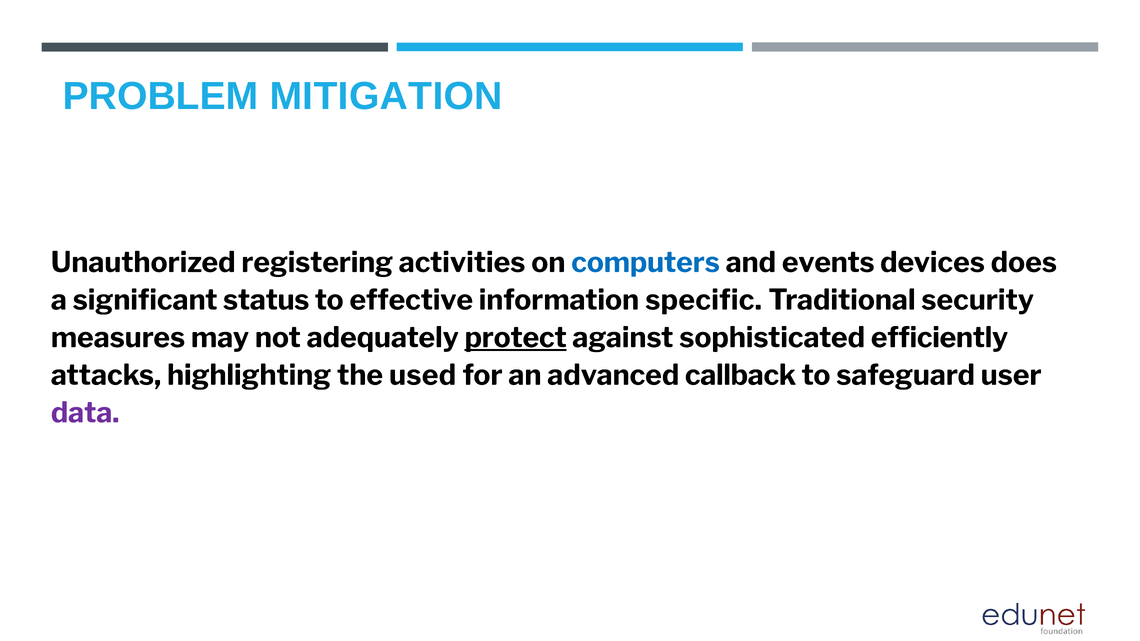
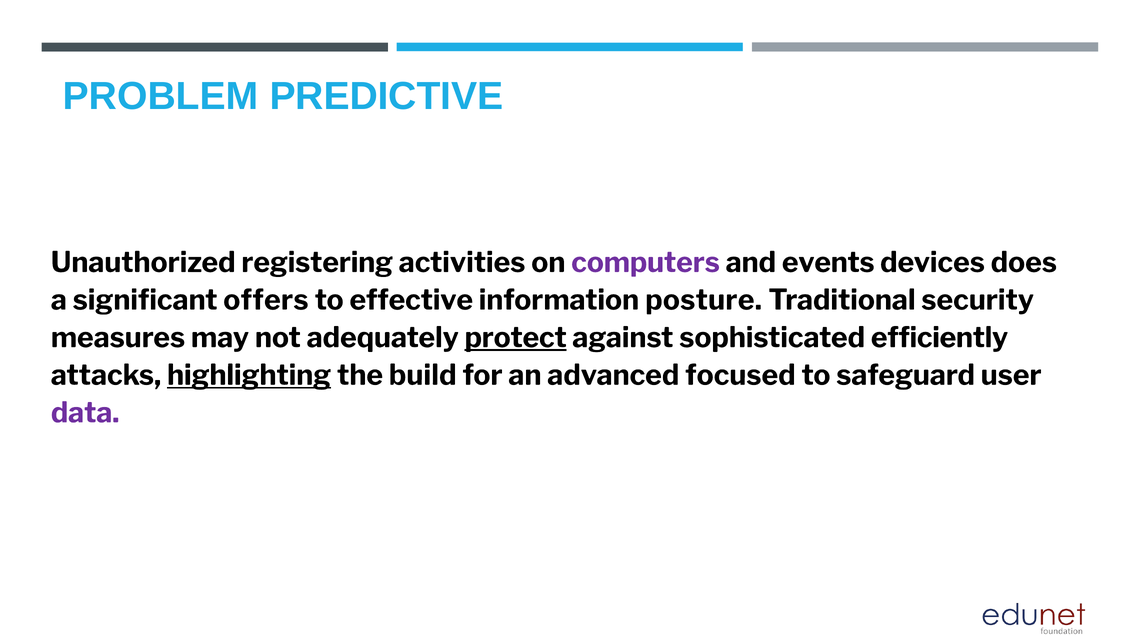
MITIGATION: MITIGATION -> PREDICTIVE (386, 96)
computers colour: blue -> purple (646, 263)
status: status -> offers (266, 300)
specific: specific -> posture (704, 300)
highlighting underline: none -> present (249, 376)
used: used -> build (423, 376)
callback: callback -> focused (740, 376)
